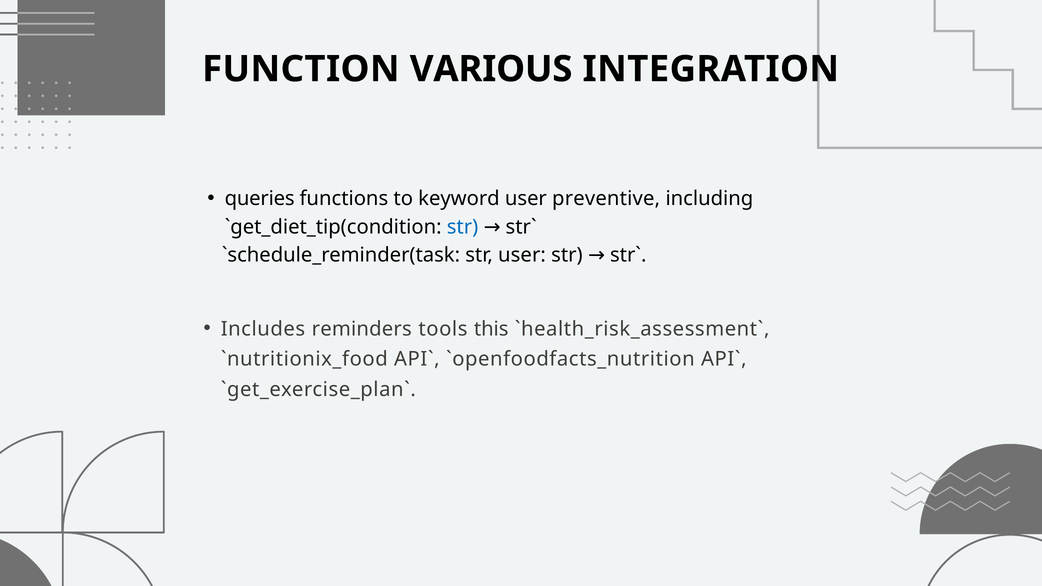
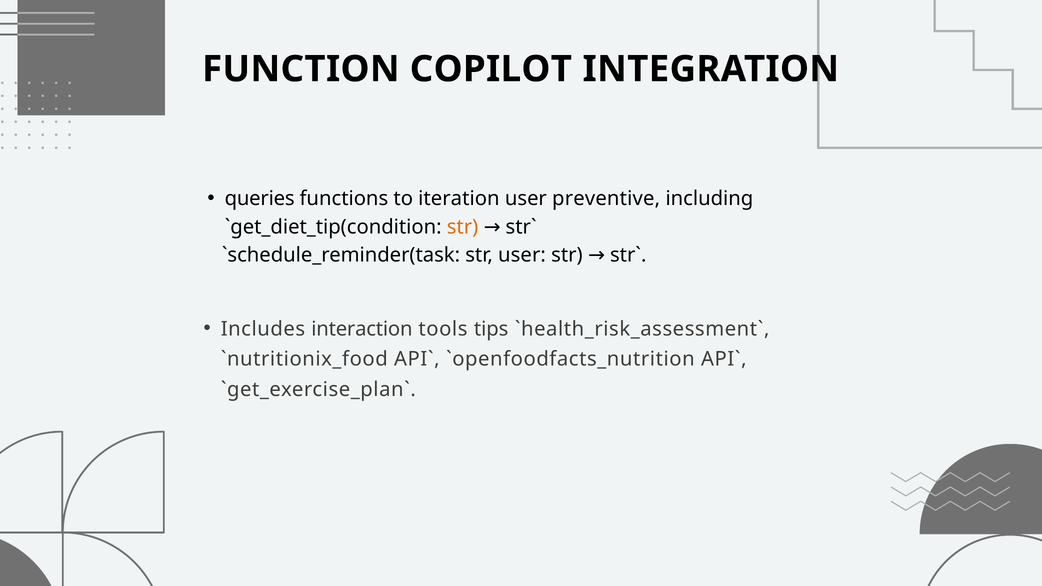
VARIOUS: VARIOUS -> COPILOT (491, 69)
keyword: keyword -> iteration (459, 199)
str colour: blue -> orange (463, 227)
reminders: reminders -> interaction (362, 329)
this: this -> tips (491, 329)
